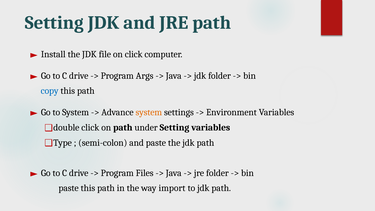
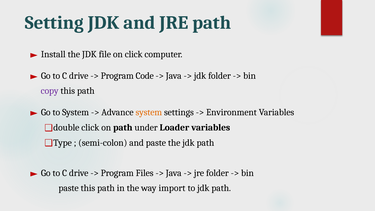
Args: Args -> Code (145, 76)
copy colour: blue -> purple (50, 91)
under Setting: Setting -> Loader (174, 127)
